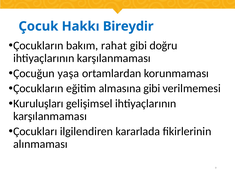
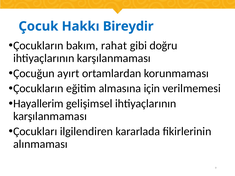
yaşa: yaşa -> ayırt (68, 73)
almasına gibi: gibi -> için (152, 89)
Kuruluşları: Kuruluşları -> Hayallerim (38, 104)
